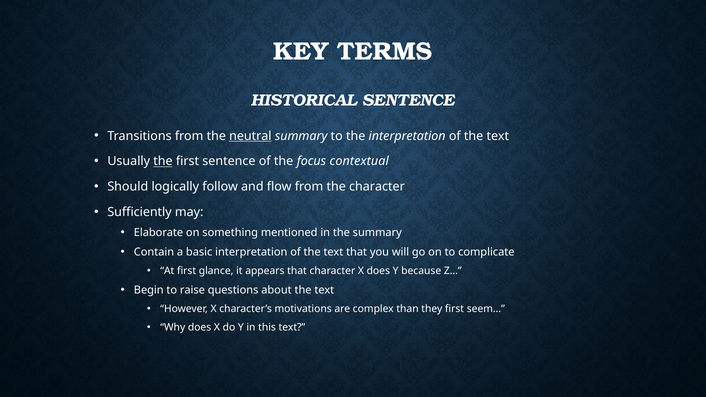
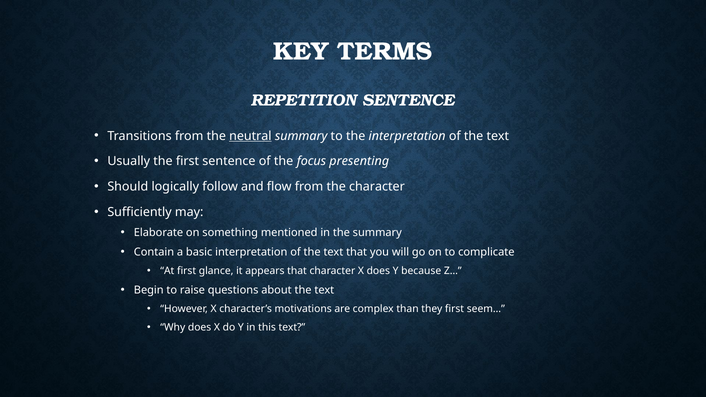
HISTORICAL: HISTORICAL -> REPETITION (304, 101)
the underline: present -> none (163, 161)
contextual: contextual -> presenting (359, 161)
